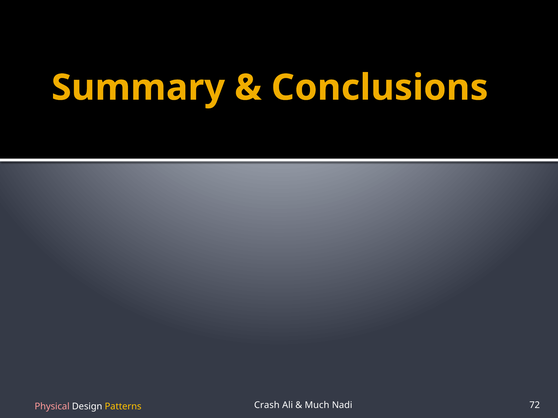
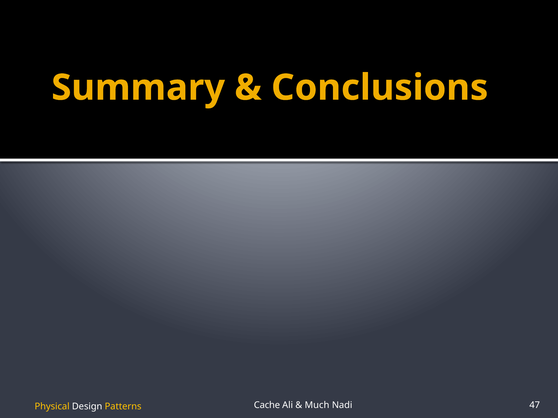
Crash: Crash -> Cache (267, 406)
72: 72 -> 47 (535, 406)
Physical colour: pink -> yellow (52, 407)
